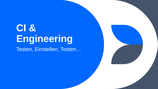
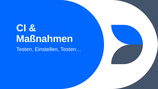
Engineering: Engineering -> Maßnahmen (45, 39)
